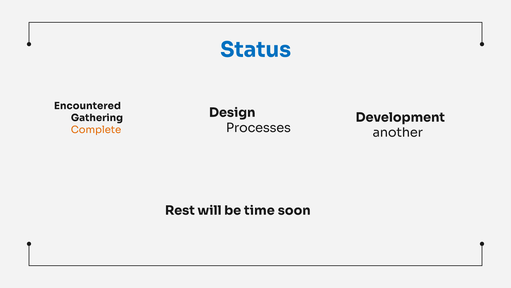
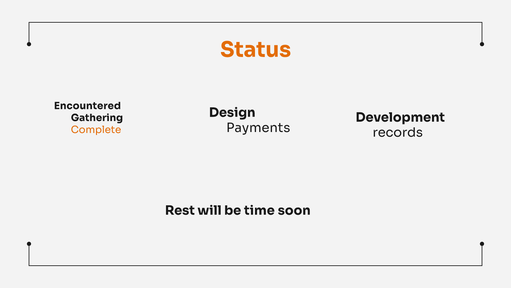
Status colour: blue -> orange (256, 50)
Processes: Processes -> Payments (258, 128)
another: another -> records (398, 133)
